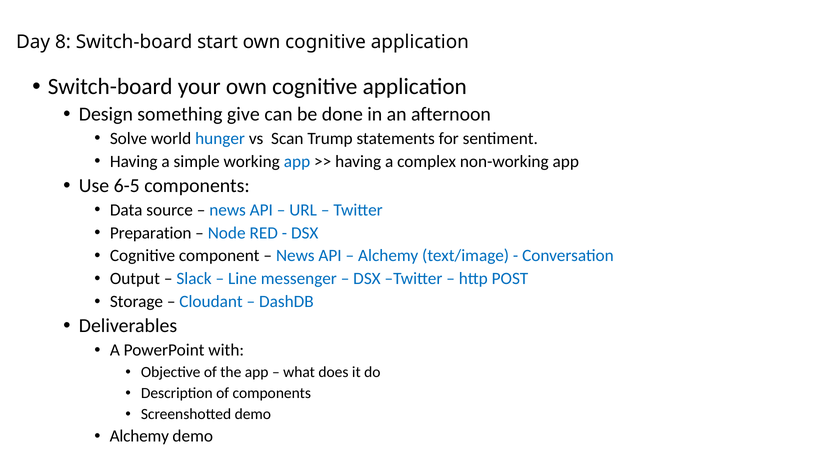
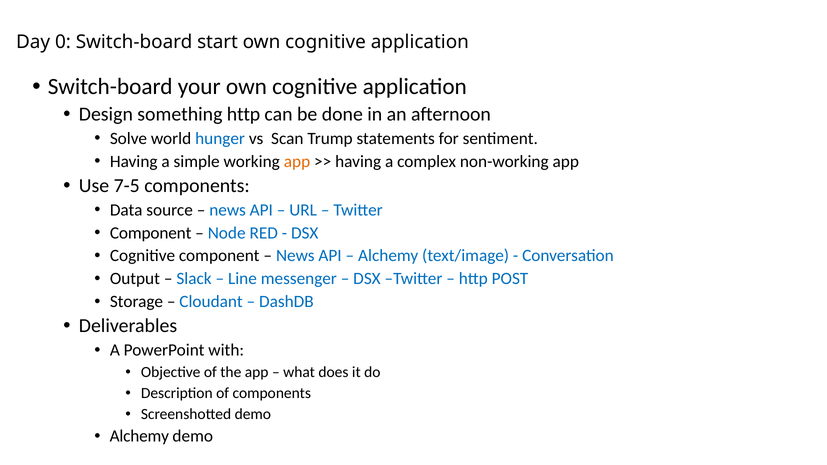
8: 8 -> 0 (63, 42)
something give: give -> http (244, 114)
app colour: blue -> orange (297, 162)
6-5: 6-5 -> 7-5 (127, 186)
Preparation: Preparation -> Component (151, 233)
